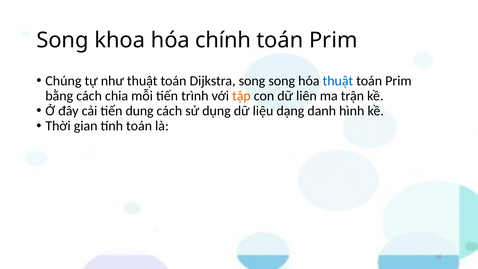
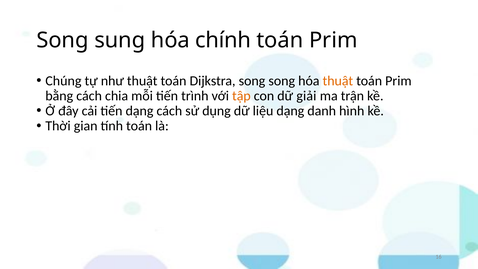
khoa: khoa -> sung (120, 40)
thuật colour: blue -> orange (338, 81)
liên: liên -> giải (306, 96)
tiến dung: dung -> dạng (140, 111)
